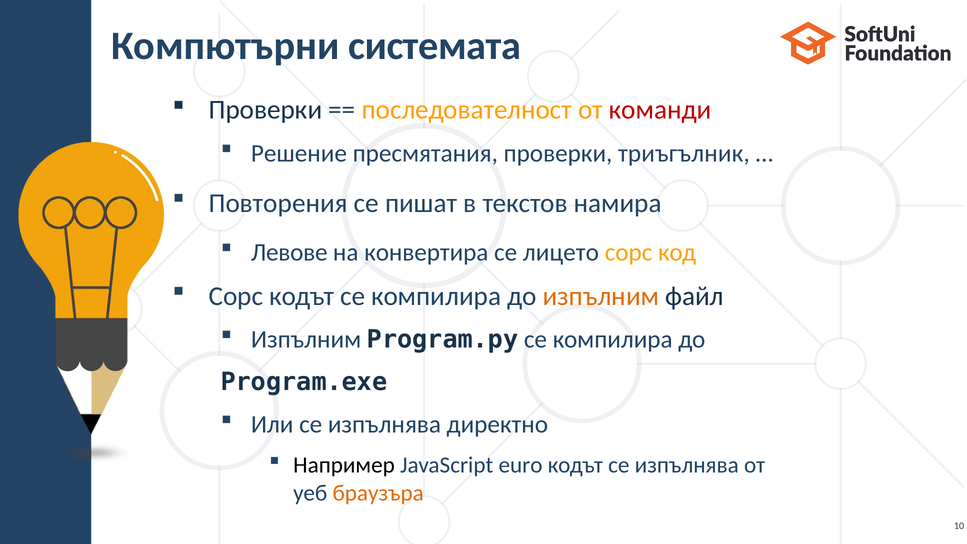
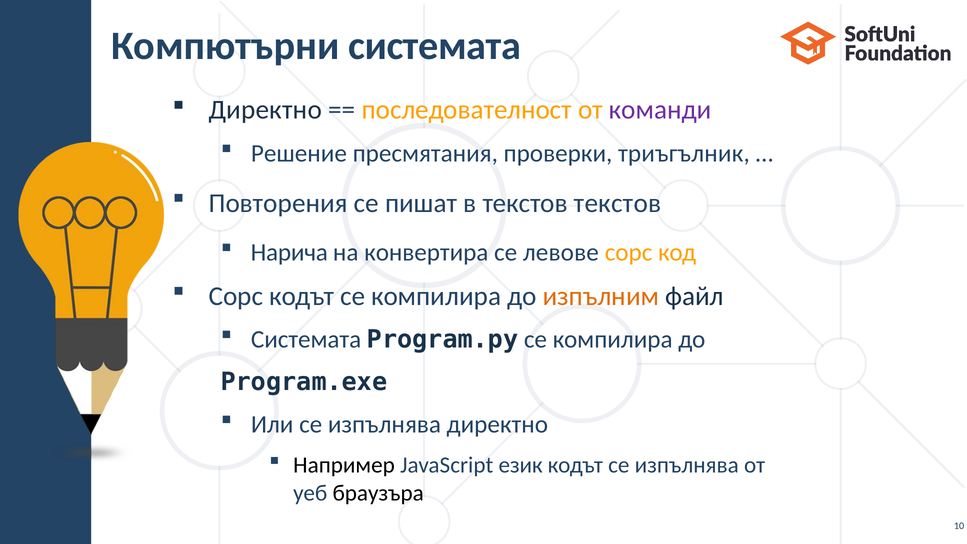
Проверки: Проверки -> Директно (265, 110)
команди colour: red -> purple (660, 110)
текстов намира: намира -> текстов (618, 203)
Левове: Левове -> Нарича (289, 253)
лицето: лицето -> левове (561, 253)
Изпълним: Изпълним -> Системата (306, 340)
euro: euro -> език (521, 465)
браузъра colour: orange -> black (378, 493)
